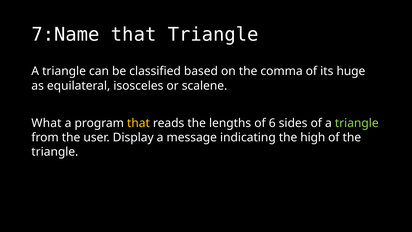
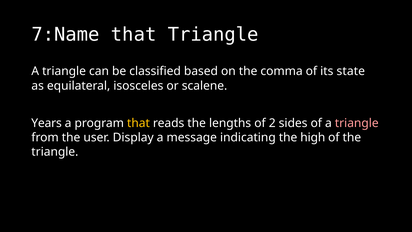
huge: huge -> state (351, 71)
What: What -> Years (47, 123)
6: 6 -> 2 (272, 123)
triangle colour: light green -> pink (357, 123)
